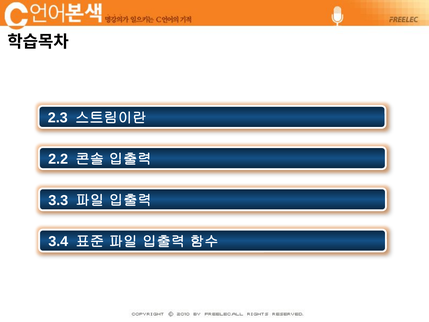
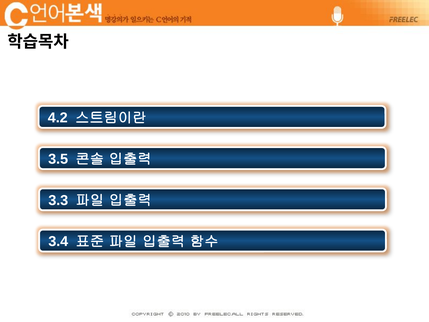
2.3: 2.3 -> 4.2 (58, 118)
2.2: 2.2 -> 3.5 (58, 159)
